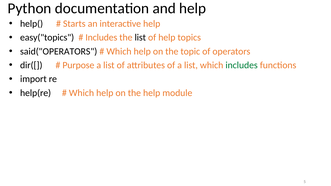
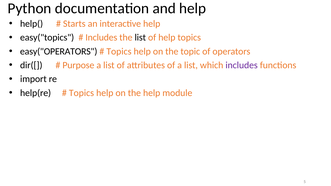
said("OPERATORS: said("OPERATORS -> easy("OPERATORS (59, 51)
Which: Which -> Topics (119, 51)
includes colour: green -> purple (242, 65)
Which: Which -> Topics (81, 93)
